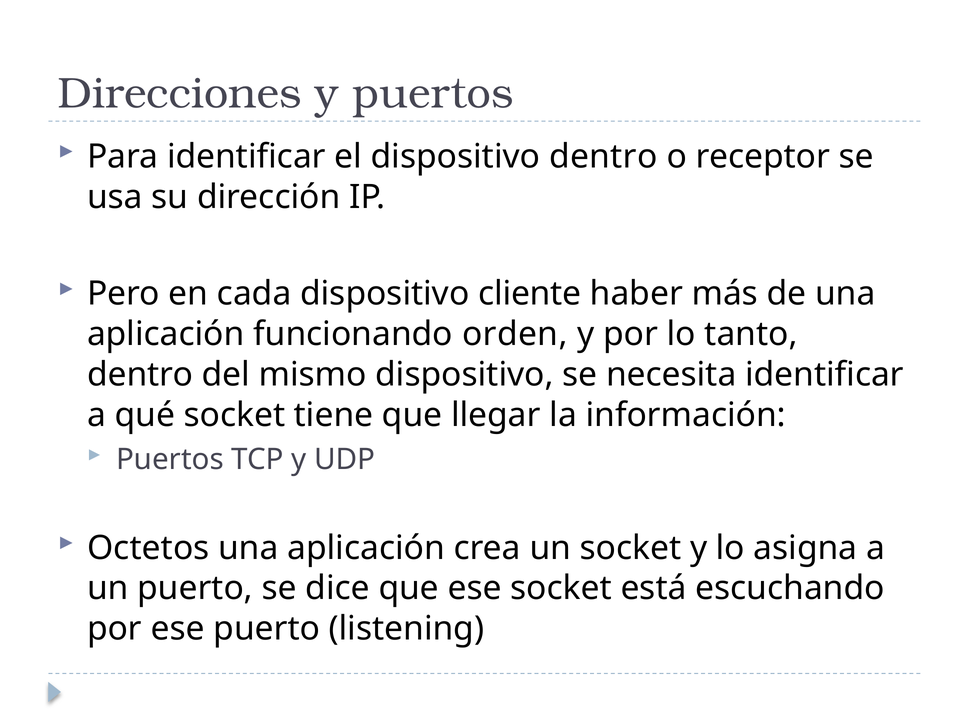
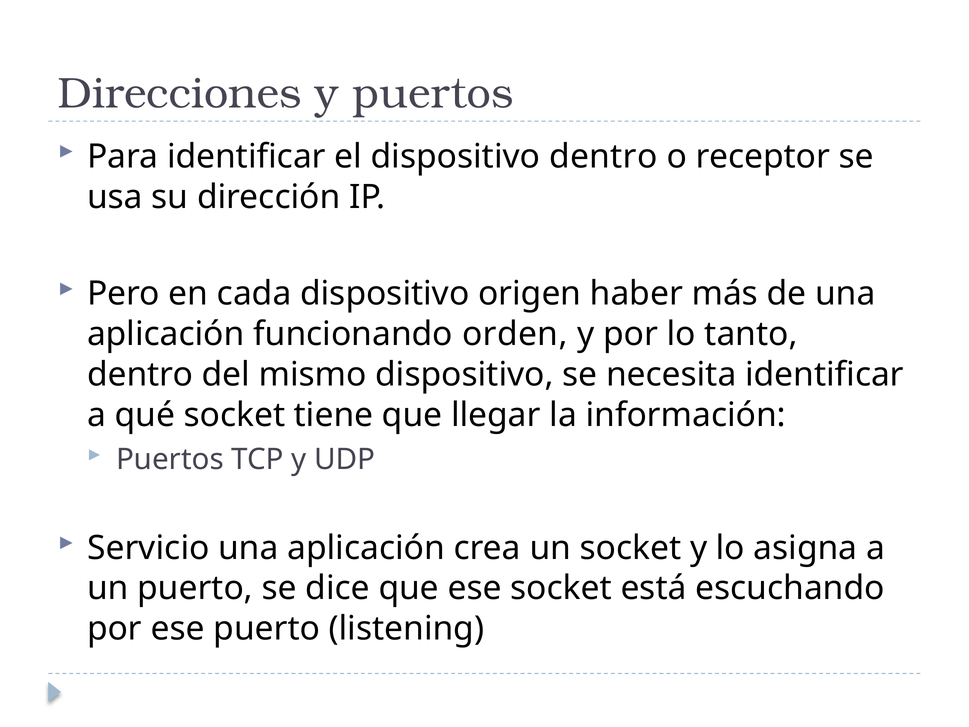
cliente: cliente -> origen (530, 294)
Octetos: Octetos -> Servicio (148, 548)
